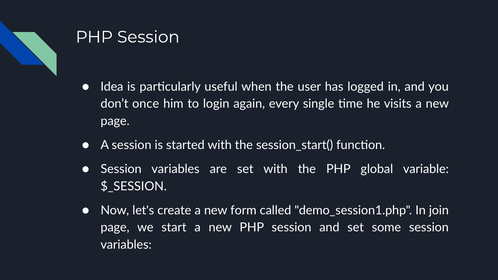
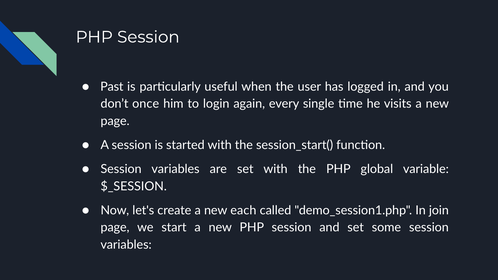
Idea: Idea -> Past (112, 87)
form: form -> each (243, 210)
